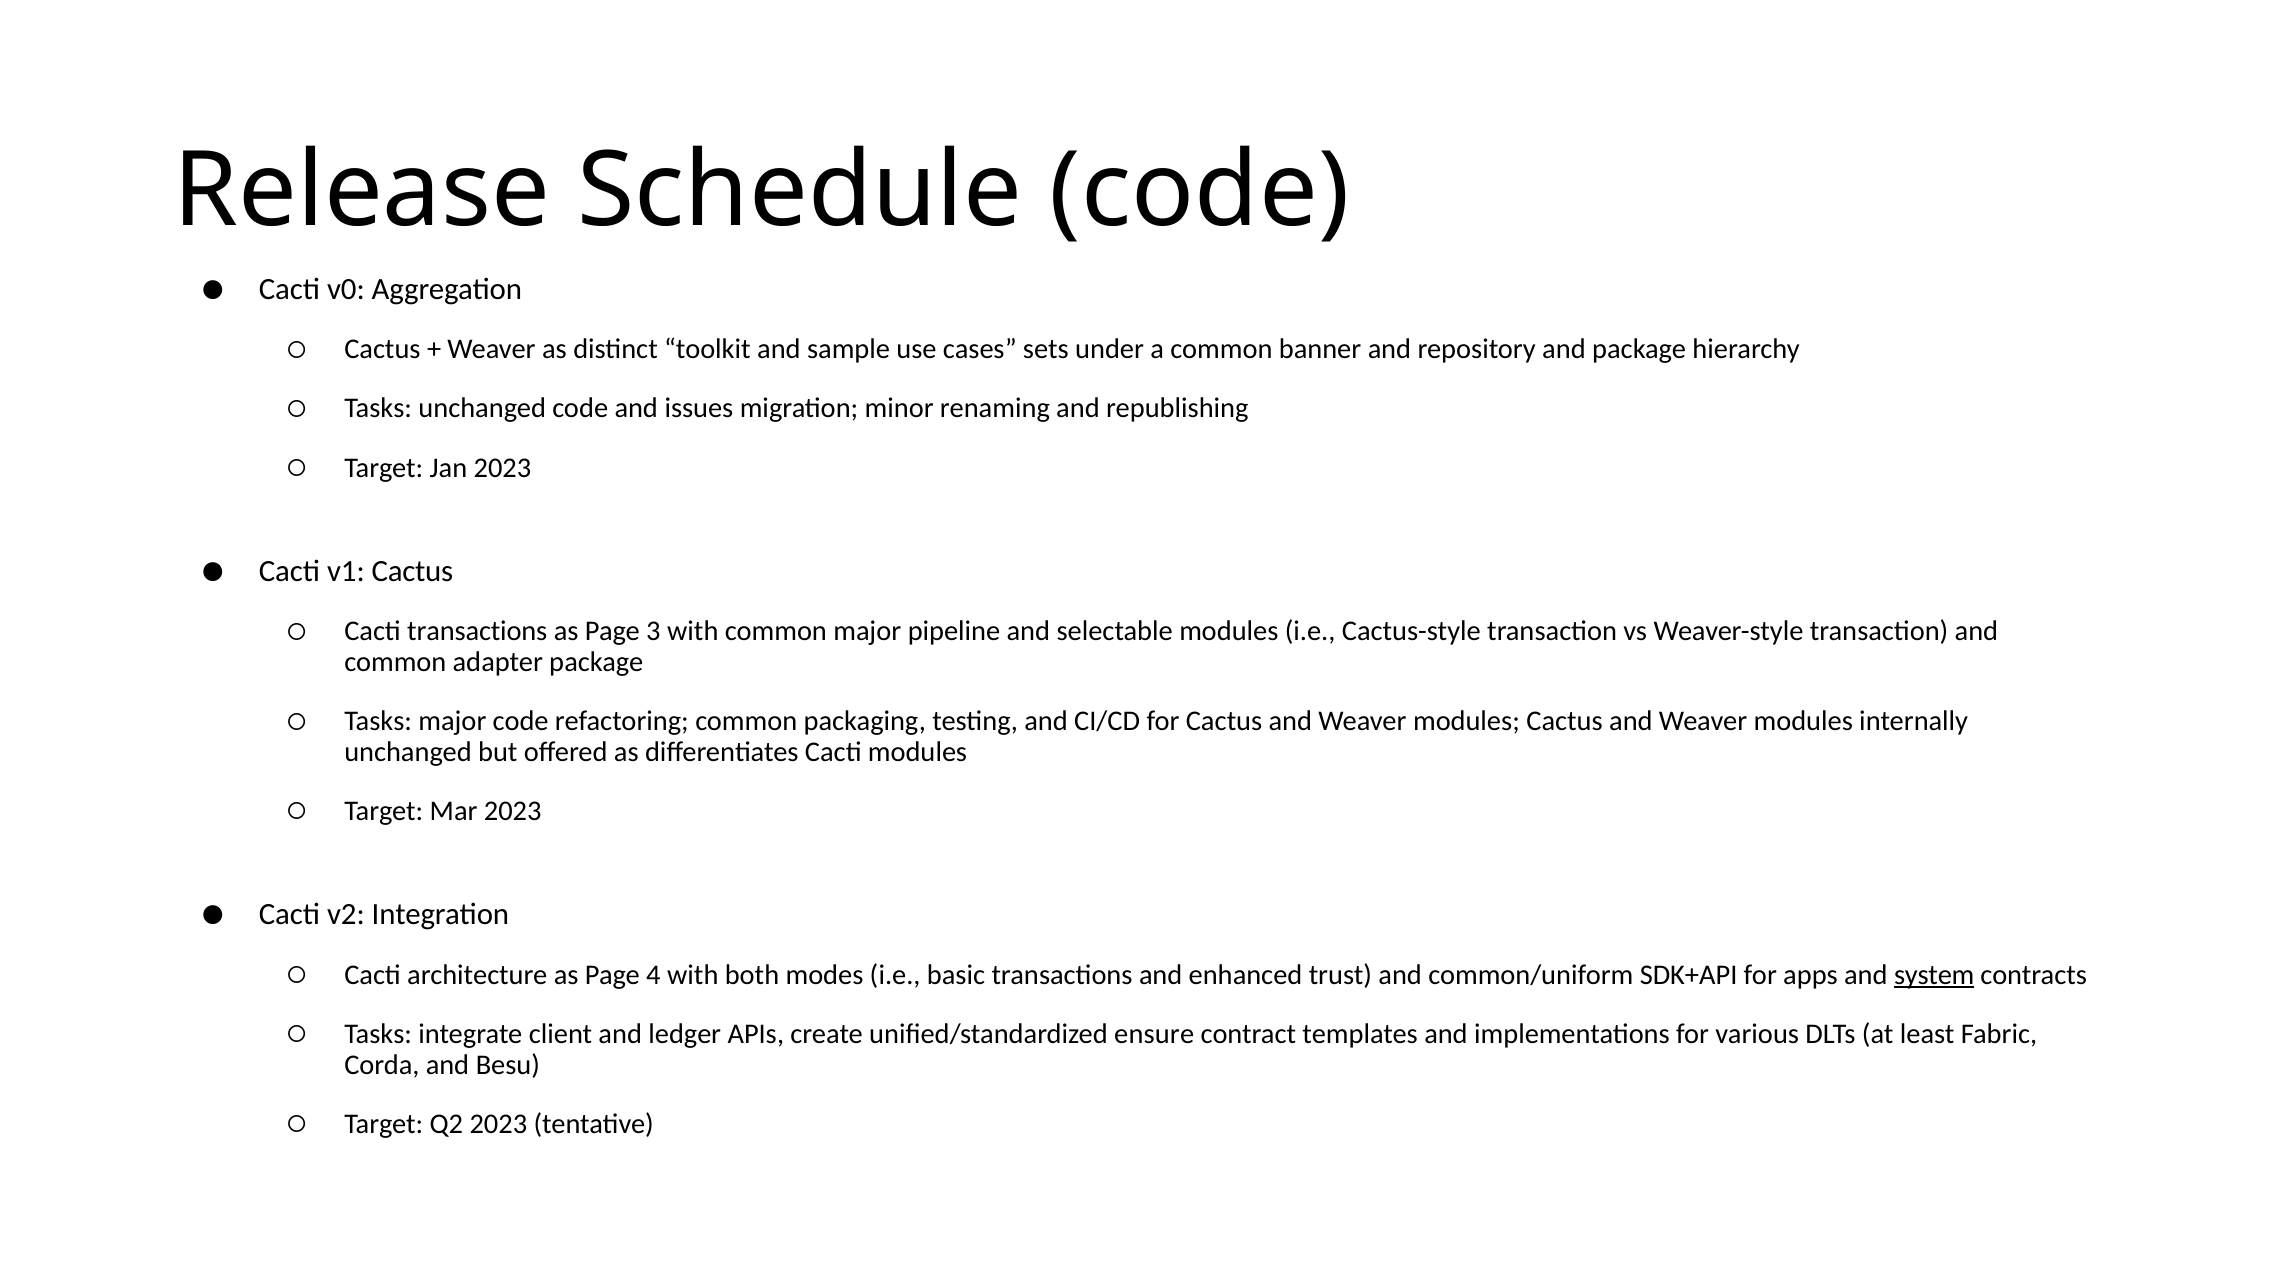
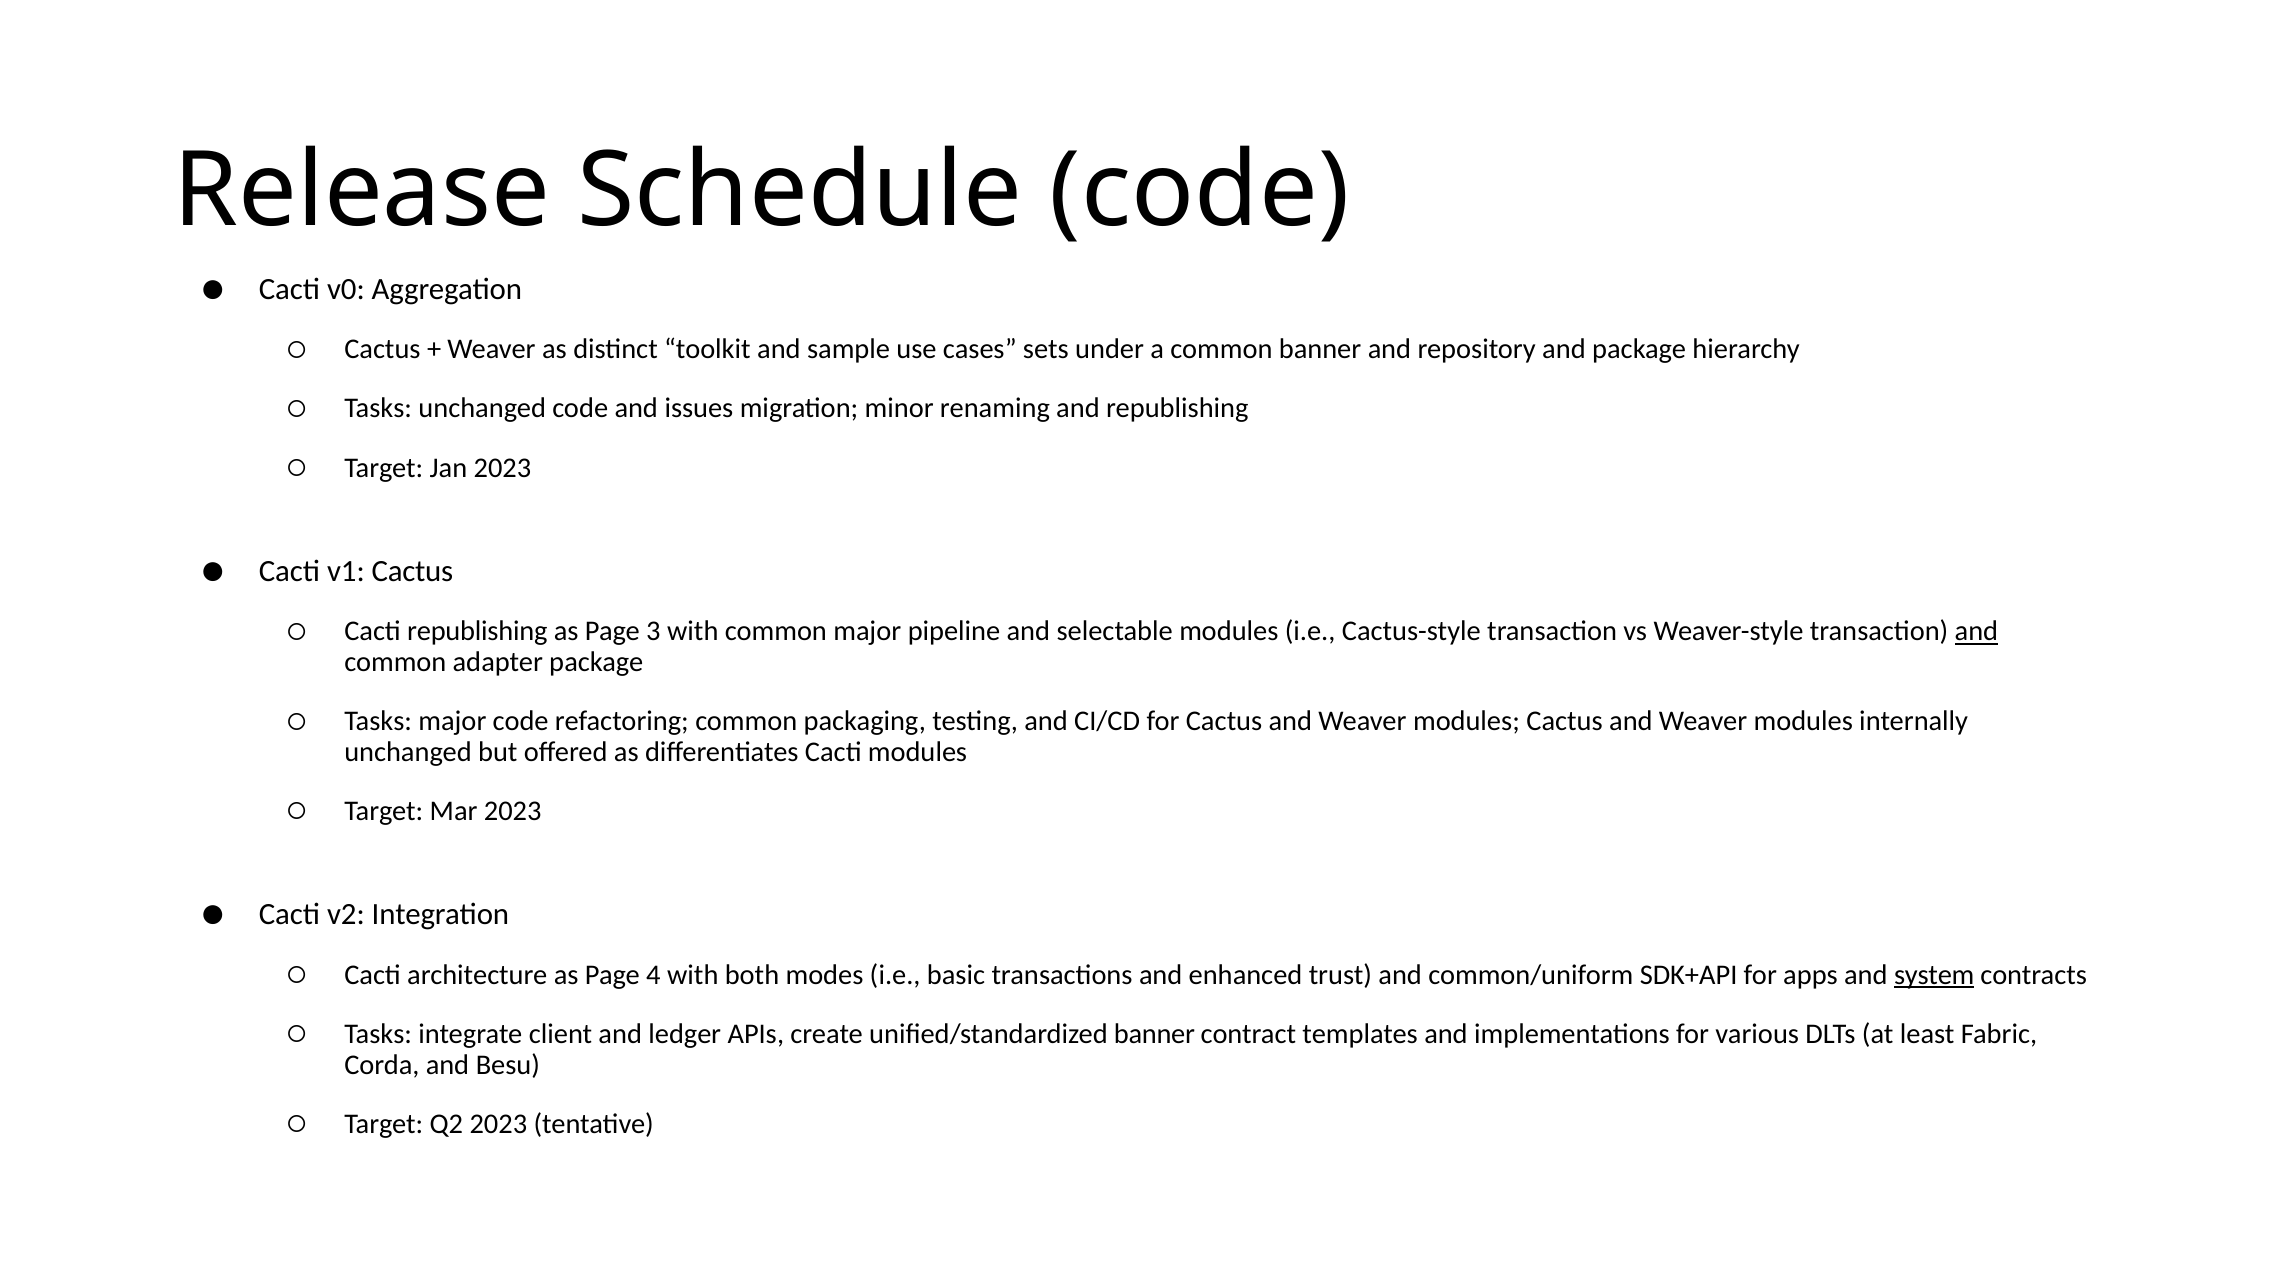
Cacti transactions: transactions -> republishing (477, 631)
and underline: none -> present (1976, 631)
unified/standardized ensure: ensure -> banner (1154, 1034)
